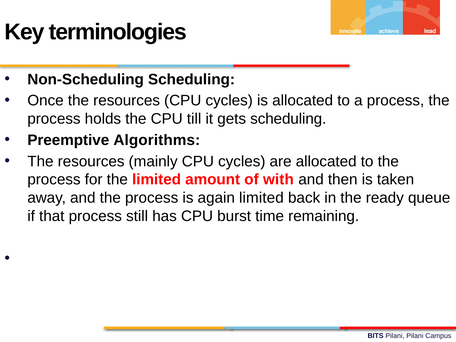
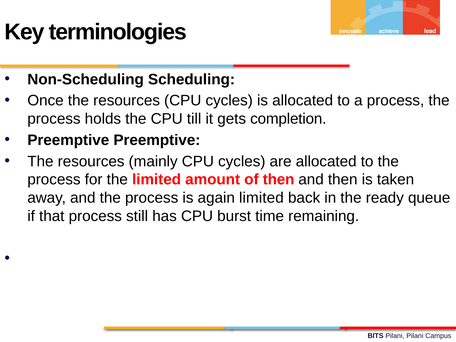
gets scheduling: scheduling -> completion (288, 119)
Preemptive Algorithms: Algorithms -> Preemptive (157, 140)
of with: with -> then (279, 180)
